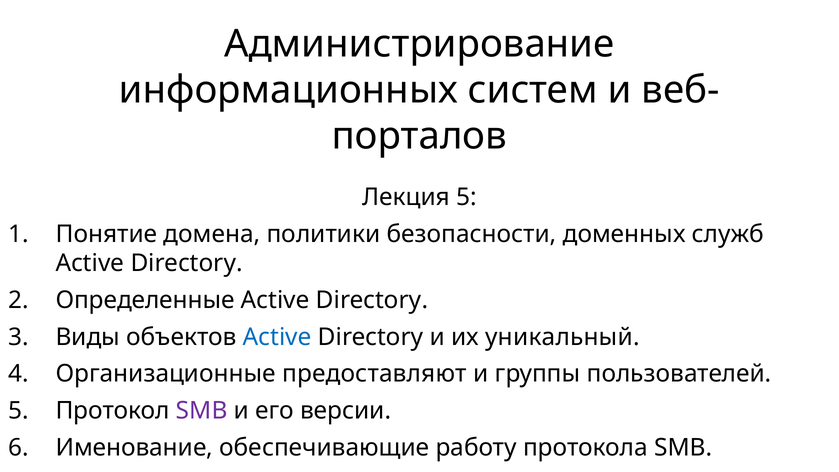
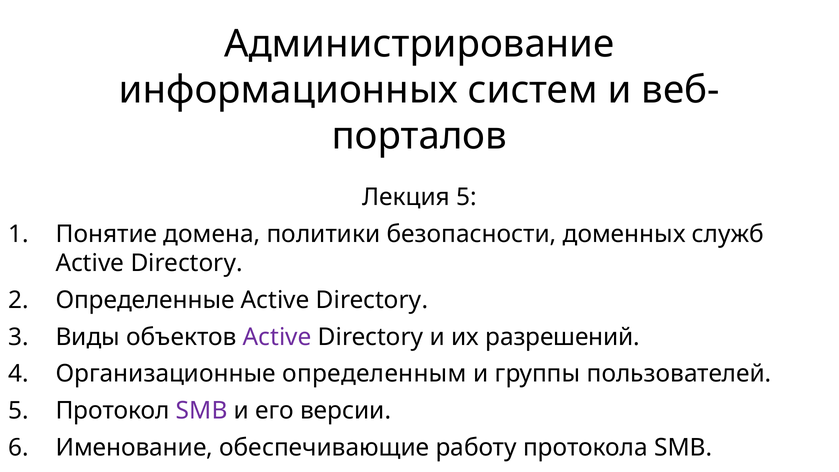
Active colour: blue -> purple (277, 337)
уникальный: уникальный -> разрешений (563, 337)
предоставляют: предоставляют -> определенным (374, 374)
